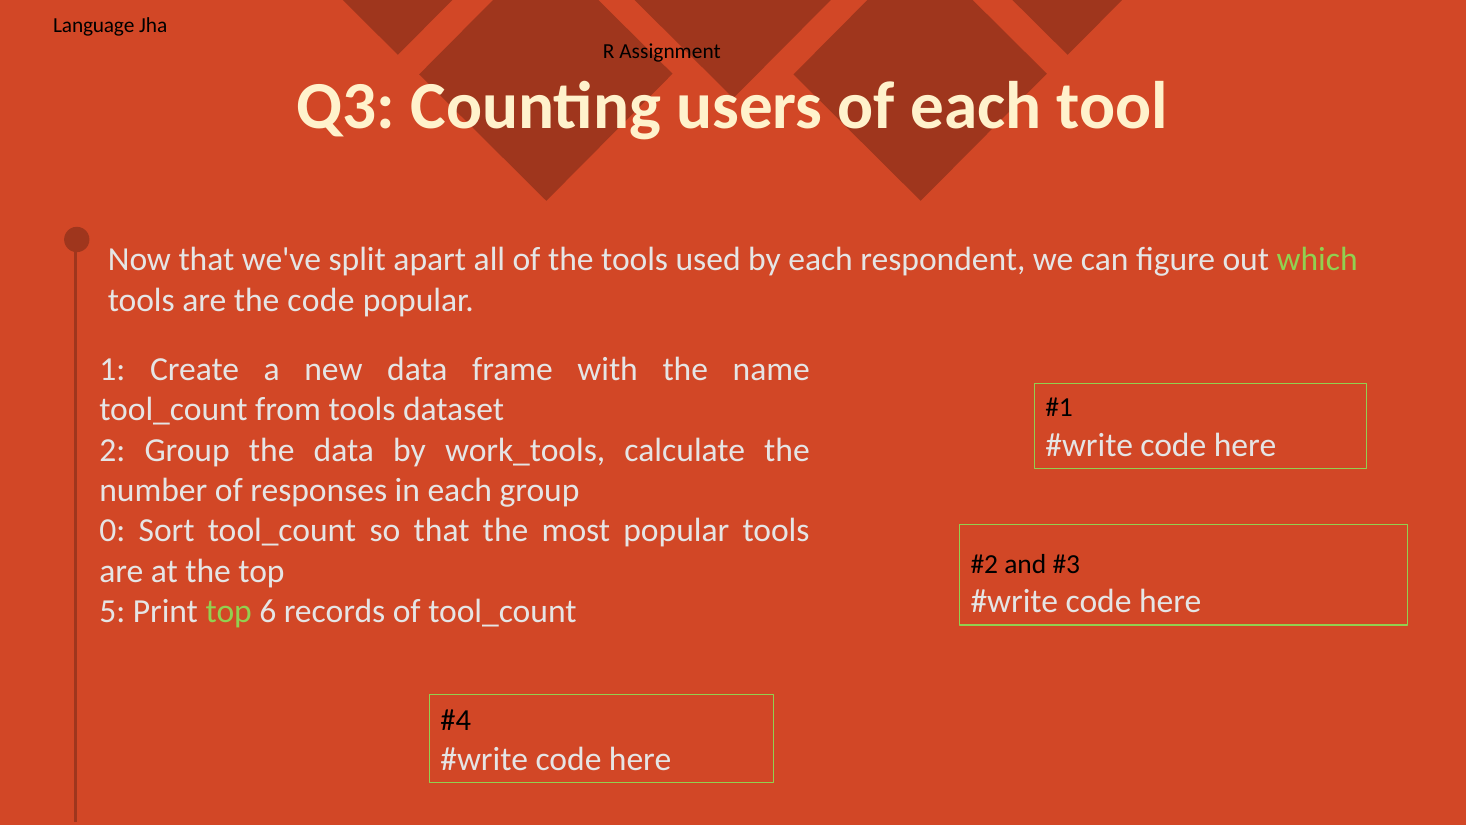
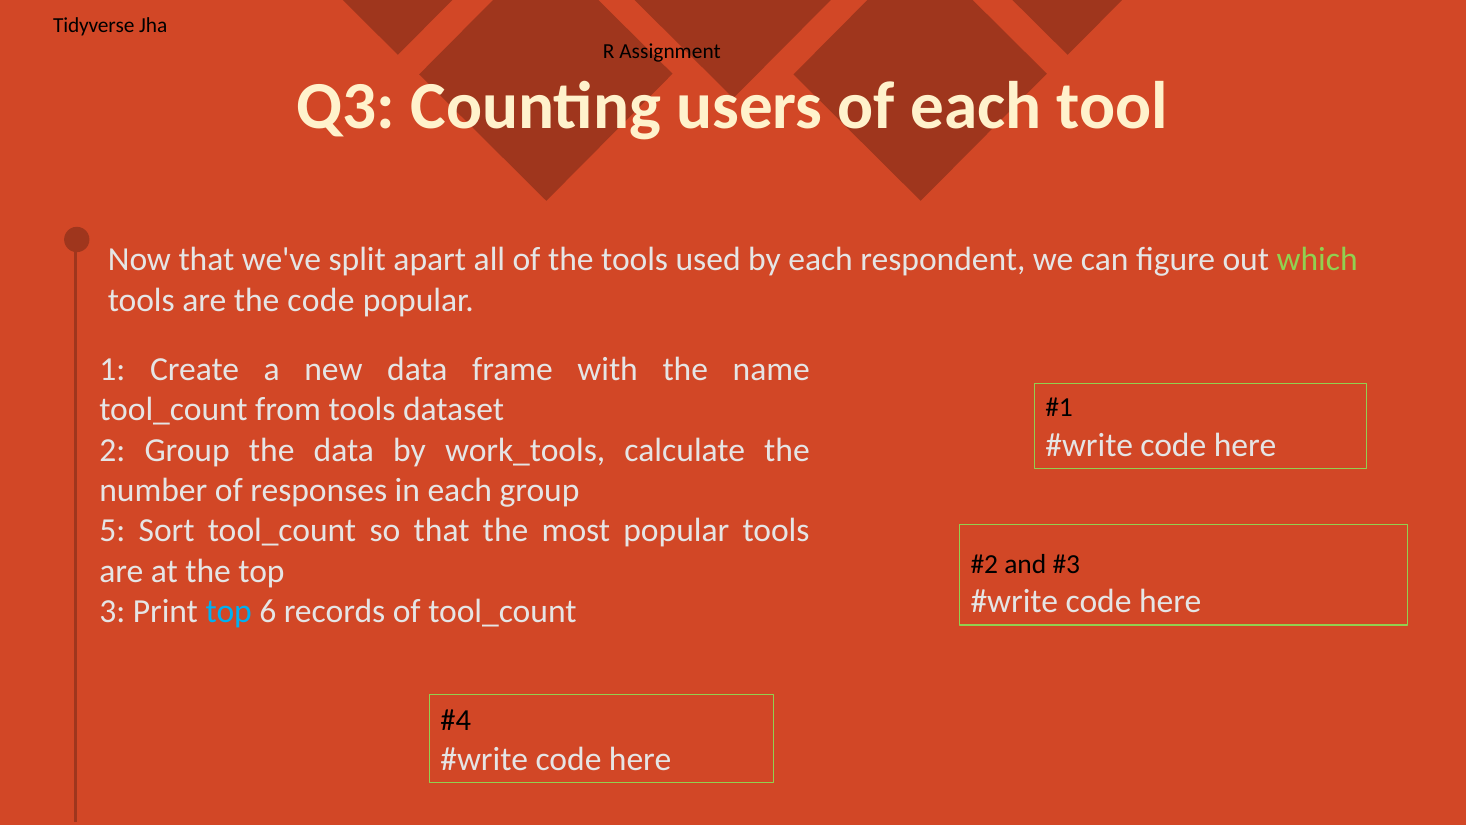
Language: Language -> Tidyverse (94, 25)
0: 0 -> 5 (112, 530)
5: 5 -> 3 (112, 611)
top colour: light green -> light blue (229, 611)
